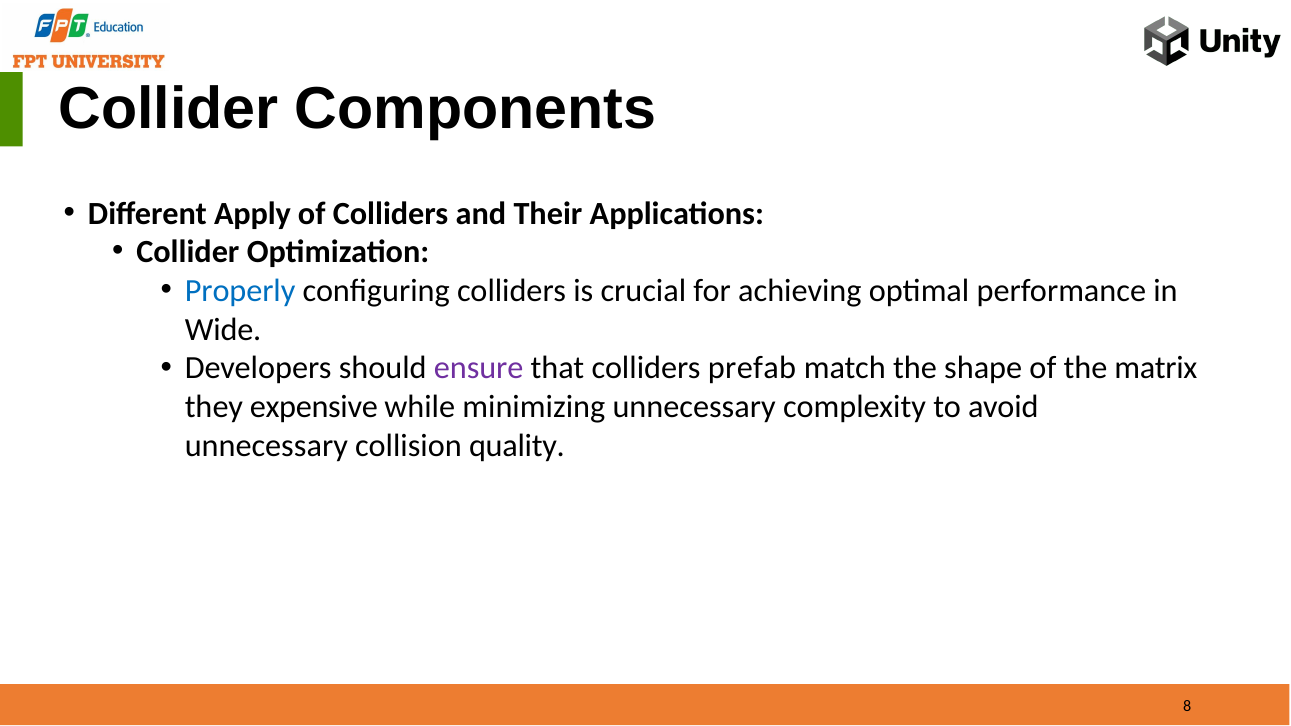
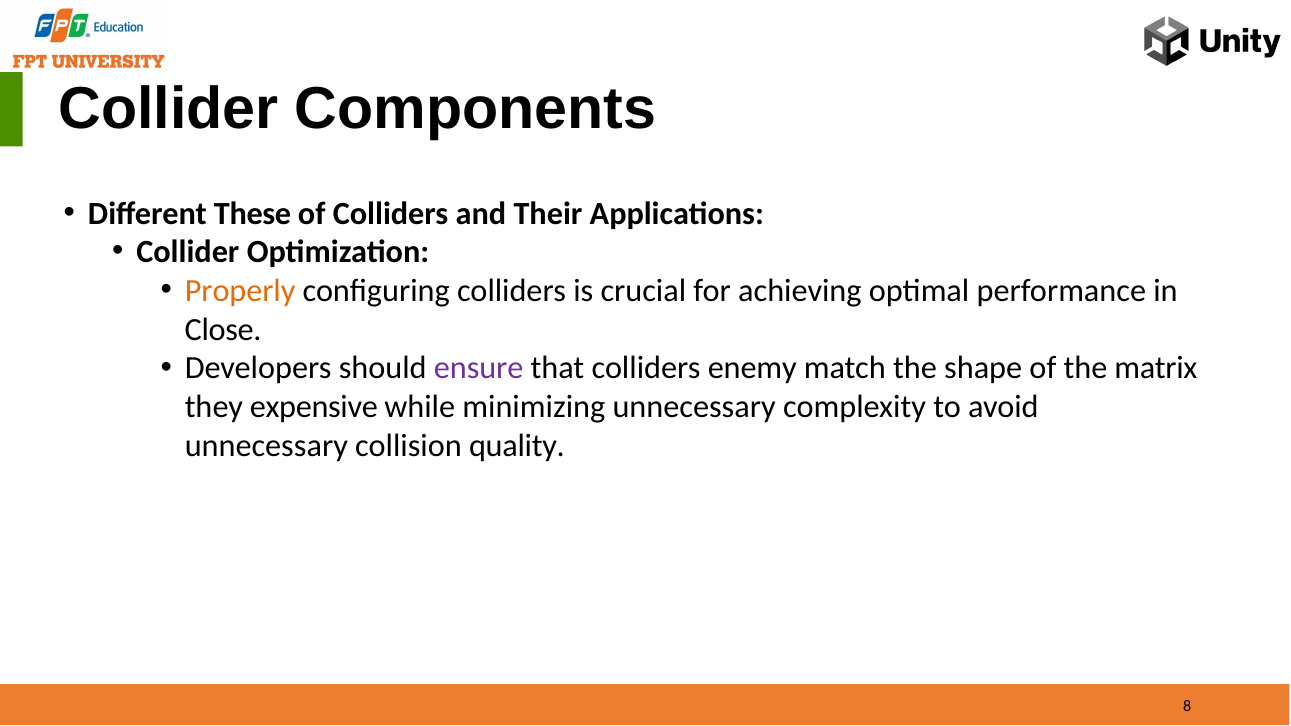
Apply: Apply -> These (253, 213)
Properly colour: blue -> orange (240, 291)
Wide: Wide -> Close (223, 330)
prefab: prefab -> enemy (752, 368)
